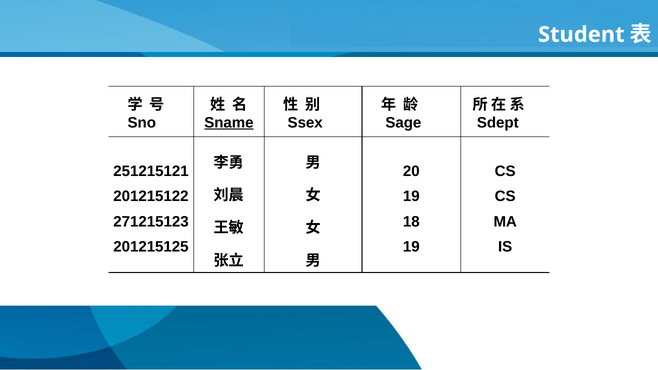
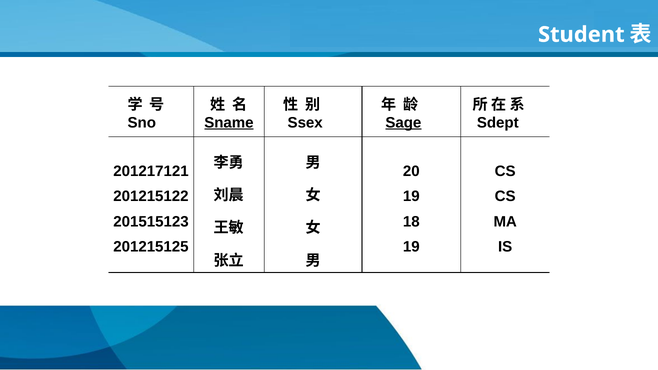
Sage underline: none -> present (403, 123)
251215121: 251215121 -> 201217121 (151, 171)
271215123: 271215123 -> 201515123 (151, 222)
